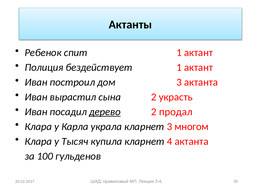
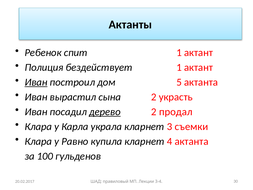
Иван underline: none -> present (36, 82)
дом 3: 3 -> 5 (179, 82)
многом: многом -> съемки (191, 126)
Тысяч: Тысяч -> Равно (75, 141)
